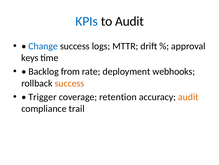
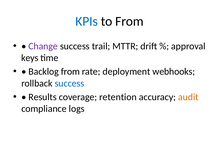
to Audit: Audit -> From (129, 21)
Change colour: blue -> purple (43, 46)
logs: logs -> trail (101, 46)
success colour: orange -> blue (69, 83)
Trigger: Trigger -> Results (43, 97)
trail: trail -> logs (77, 108)
